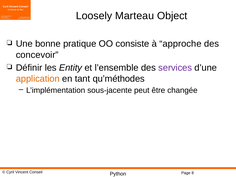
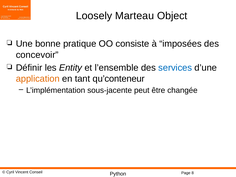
approche: approche -> imposées (180, 44)
services colour: purple -> blue (175, 68)
qu’méthodes: qu’méthodes -> qu’conteneur (119, 79)
